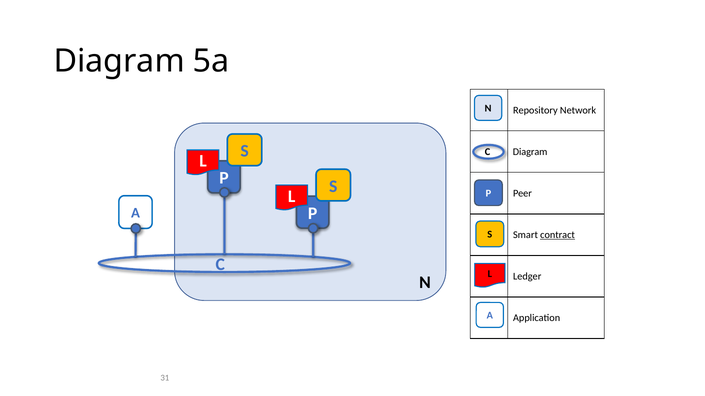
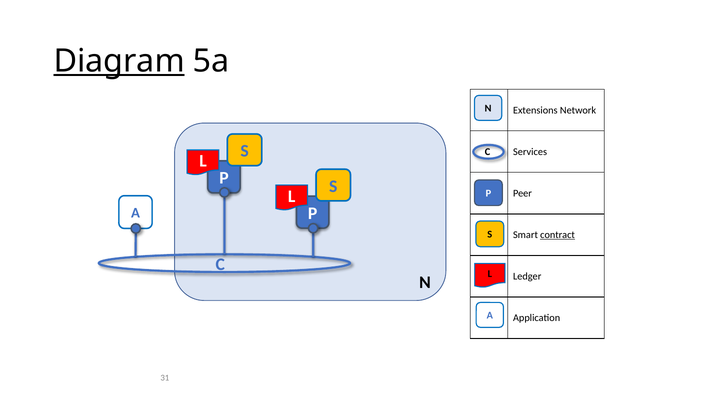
Diagram underline: none -> present (119, 61)
Repository: Repository -> Extensions (535, 110)
Diagram: Diagram -> Services (530, 152)
